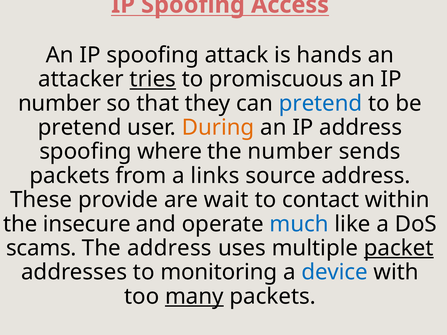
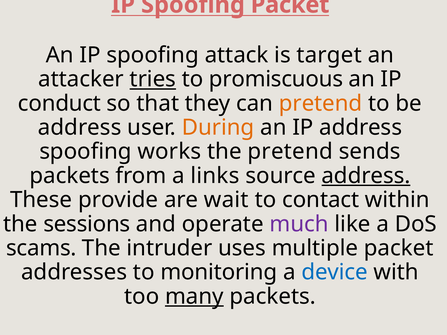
Spoofing Access: Access -> Packet (290, 5)
hands: hands -> target (329, 55)
number: number -> conduct (60, 103)
pretend colour: blue -> orange (321, 103)
pretend: pretend -> address (80, 128)
where: where -> works (169, 152)
the number: number -> pretend (290, 152)
address underline: none -> present (366, 176)
insecure: insecure -> sessions (87, 224)
much colour: blue -> purple (299, 224)
The address: address -> intruder (170, 248)
packet underline: present -> none (399, 248)
